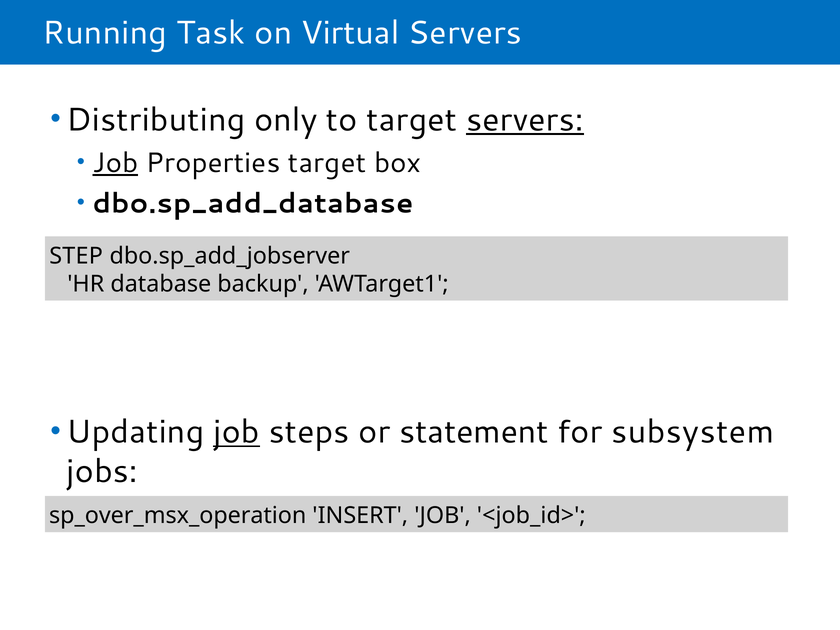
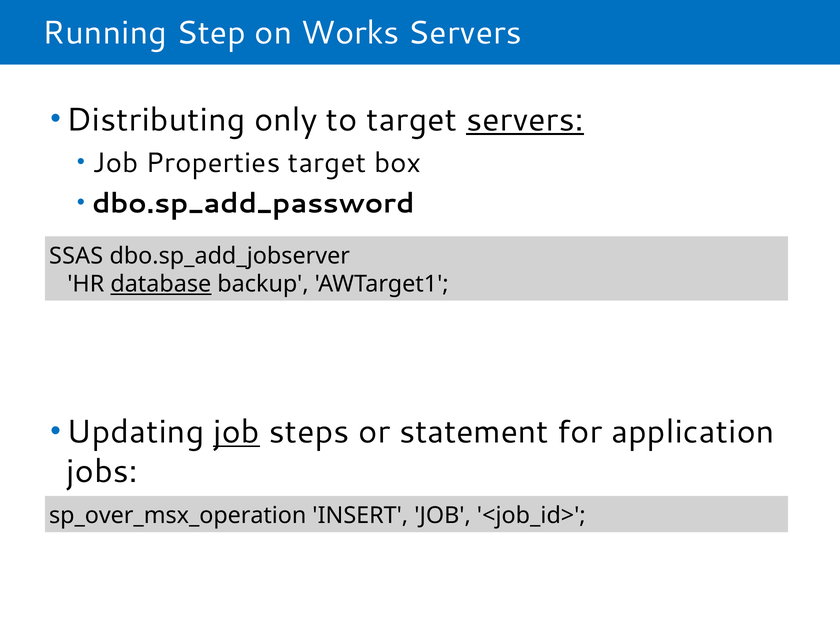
Task: Task -> Step (211, 33)
Virtual: Virtual -> Works (350, 33)
Job underline: present -> none (115, 163)
dbo.sp_add_database: dbo.sp_add_database -> dbo.sp_add_password (253, 204)
STEP: STEP -> SSAS (76, 256)
database underline: none -> present (161, 284)
subsystem: subsystem -> application (693, 432)
